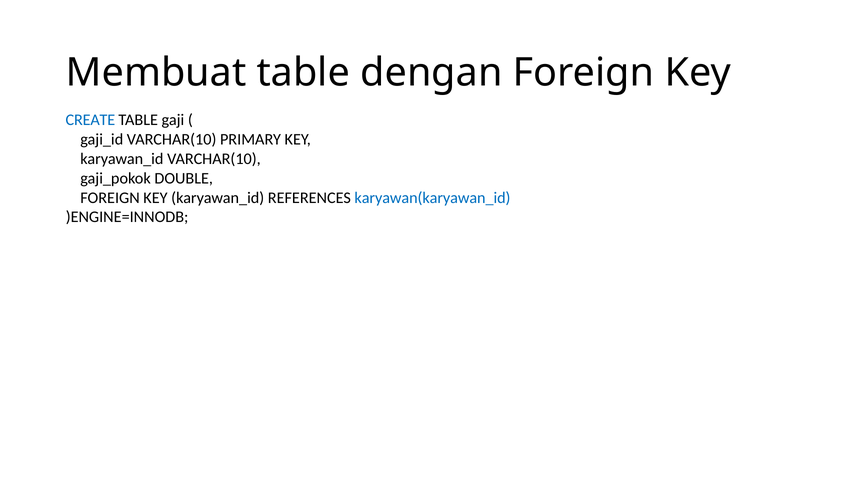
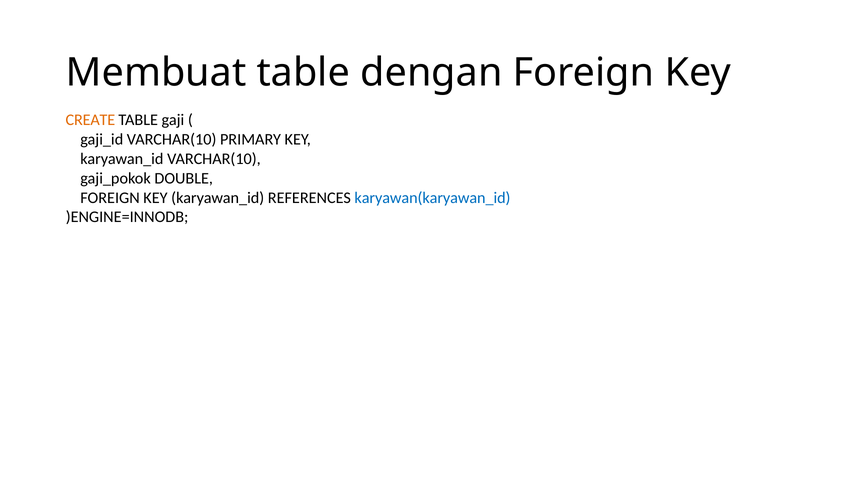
CREATE colour: blue -> orange (90, 120)
